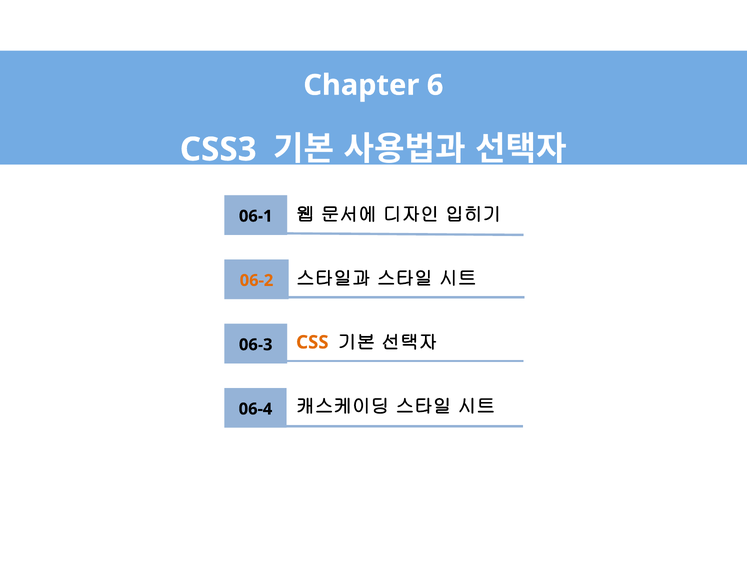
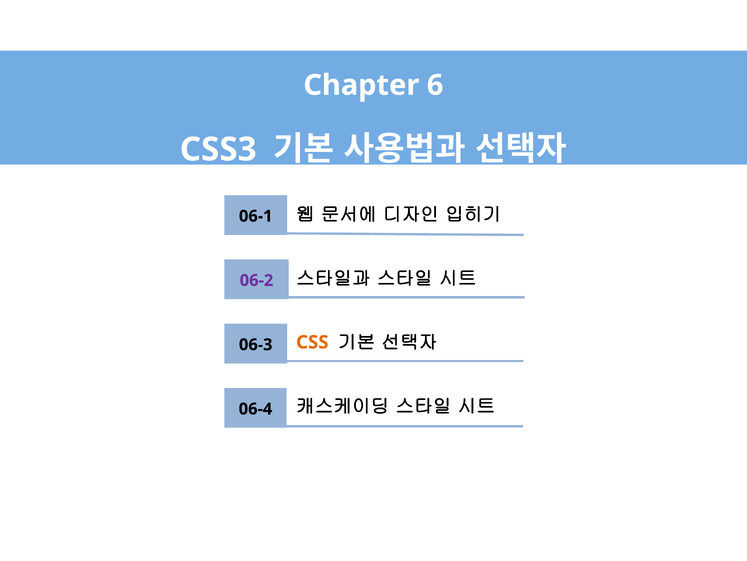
06-2 colour: orange -> purple (257, 280)
